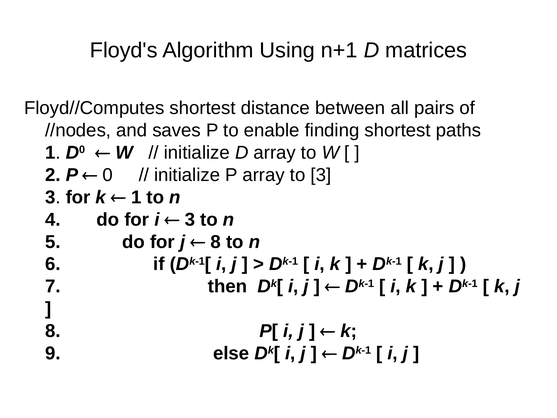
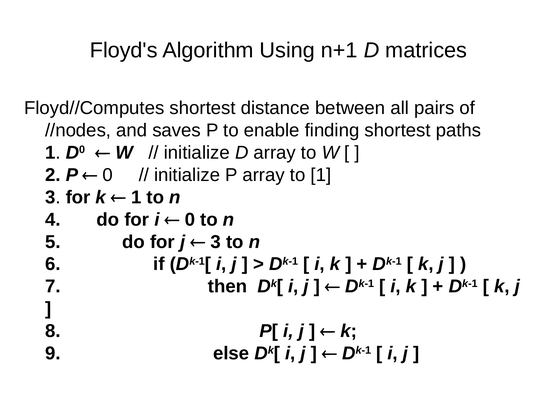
to 3: 3 -> 1 (321, 175)
3: 3 -> 0 (190, 219)
8: 8 -> 3 (216, 242)
